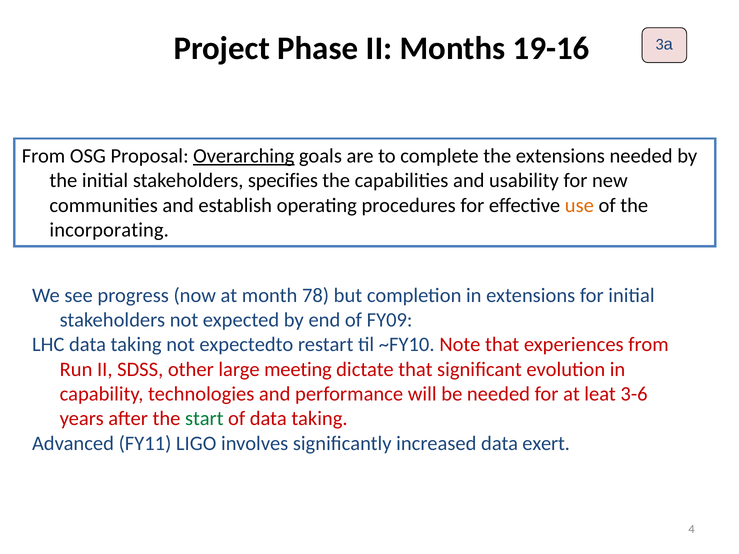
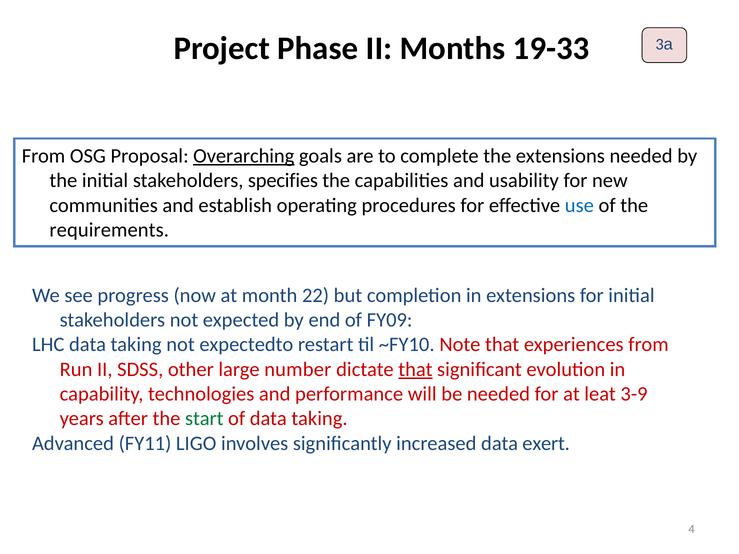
19-16: 19-16 -> 19-33 (551, 48)
use colour: orange -> blue (579, 205)
incorporating: incorporating -> requirements (109, 230)
78: 78 -> 22 (316, 296)
meeting: meeting -> number (298, 370)
that underline: none -> present (415, 370)
3-6: 3-6 -> 3-9 (634, 394)
